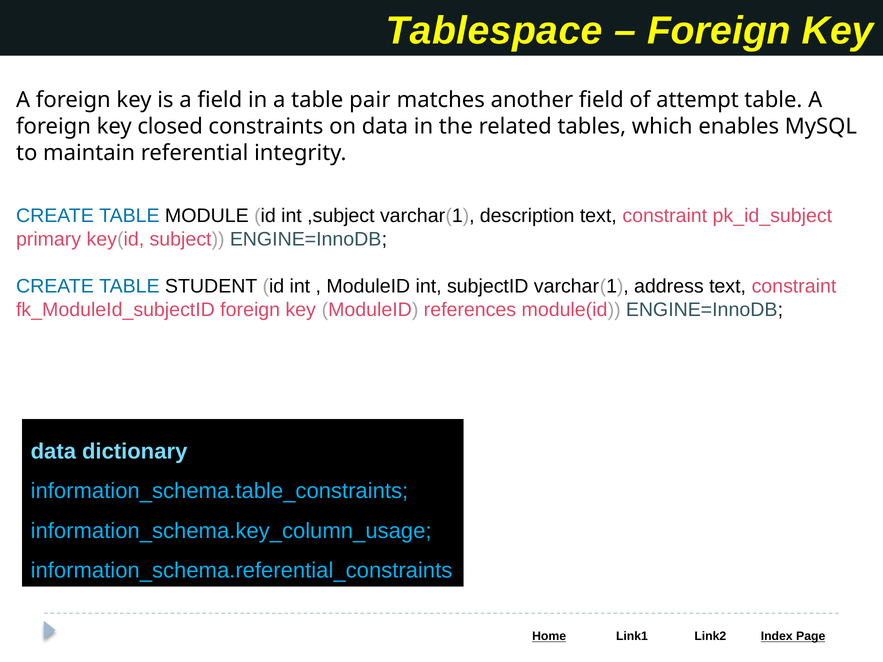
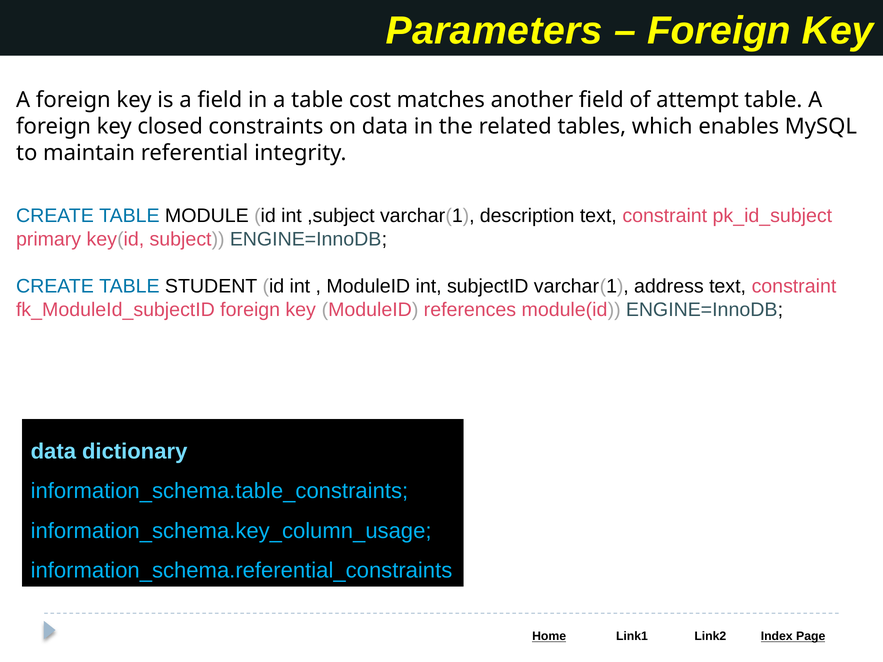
Tablespace: Tablespace -> Parameters (494, 31)
pair: pair -> cost (370, 100)
